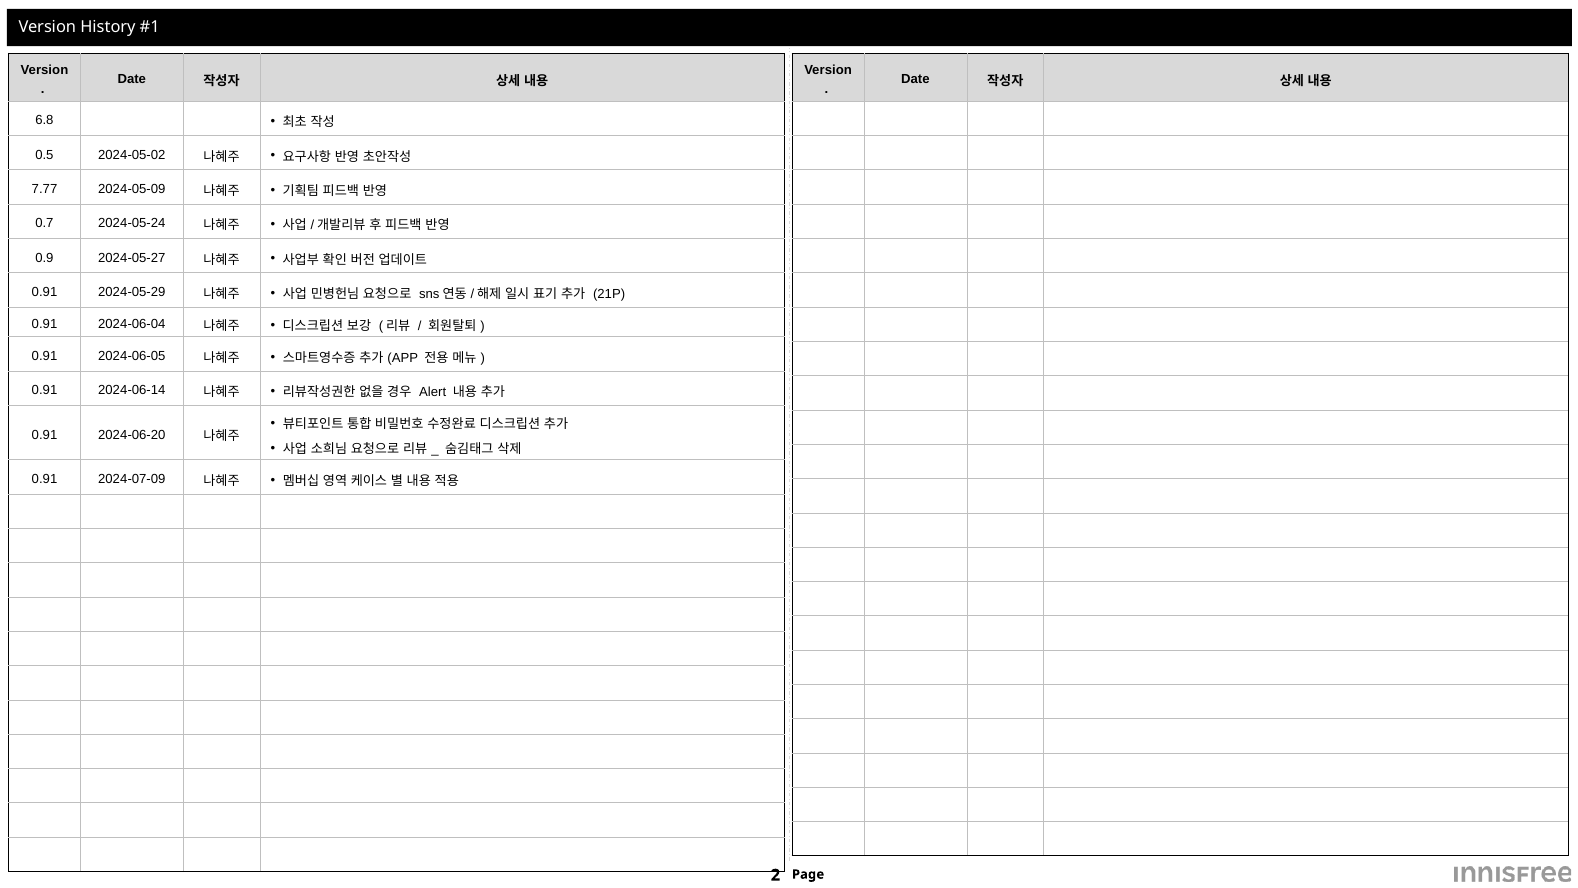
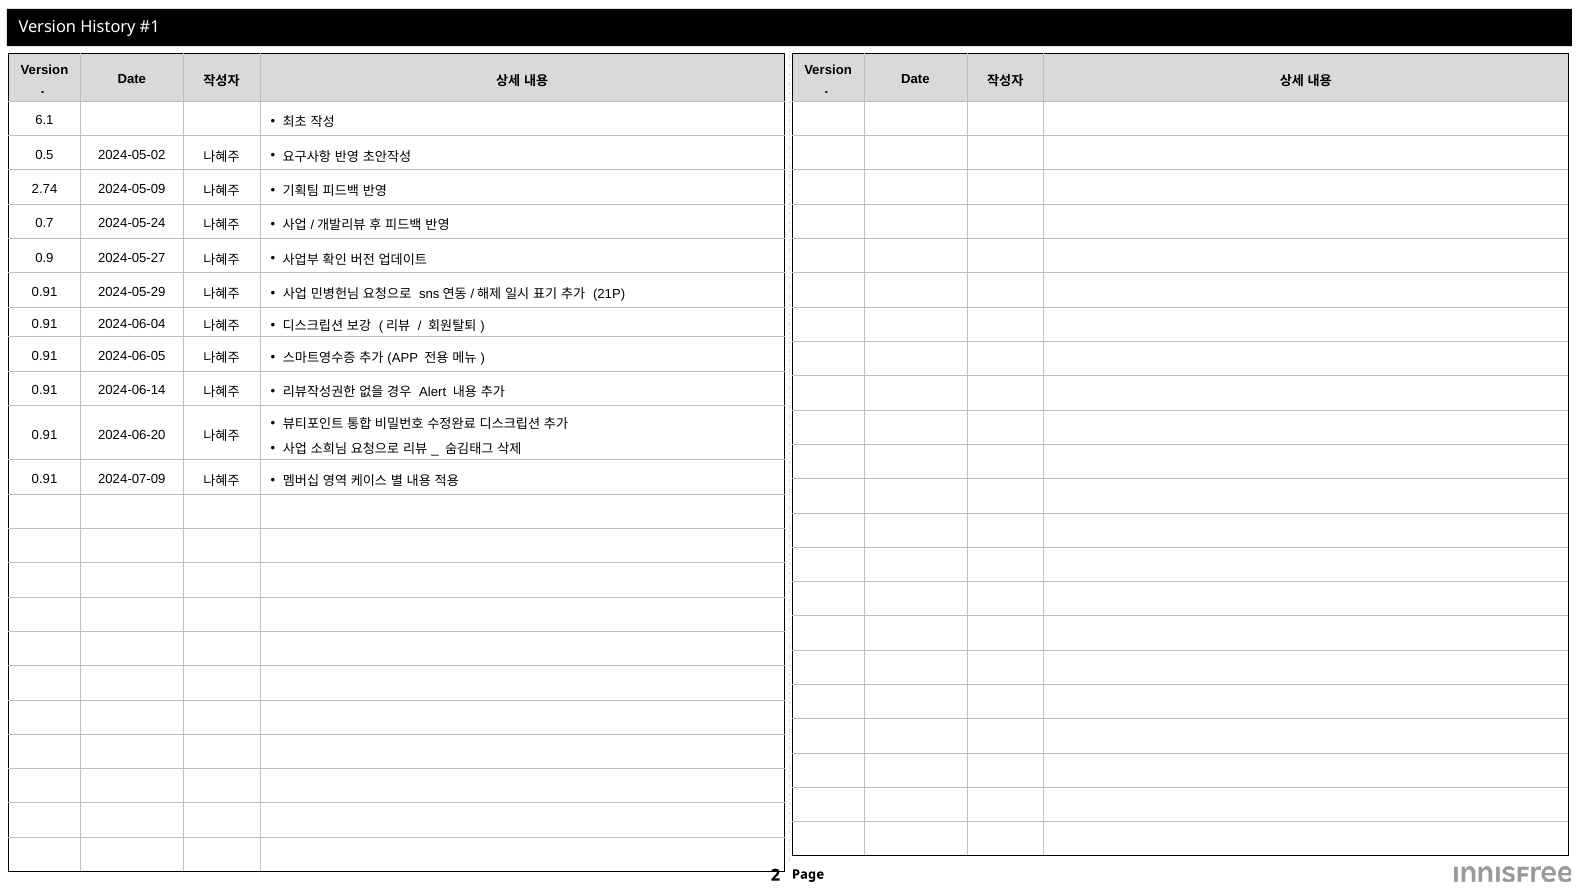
6.8: 6.8 -> 6.1 (44, 121)
7.77: 7.77 -> 2.74 (45, 189)
